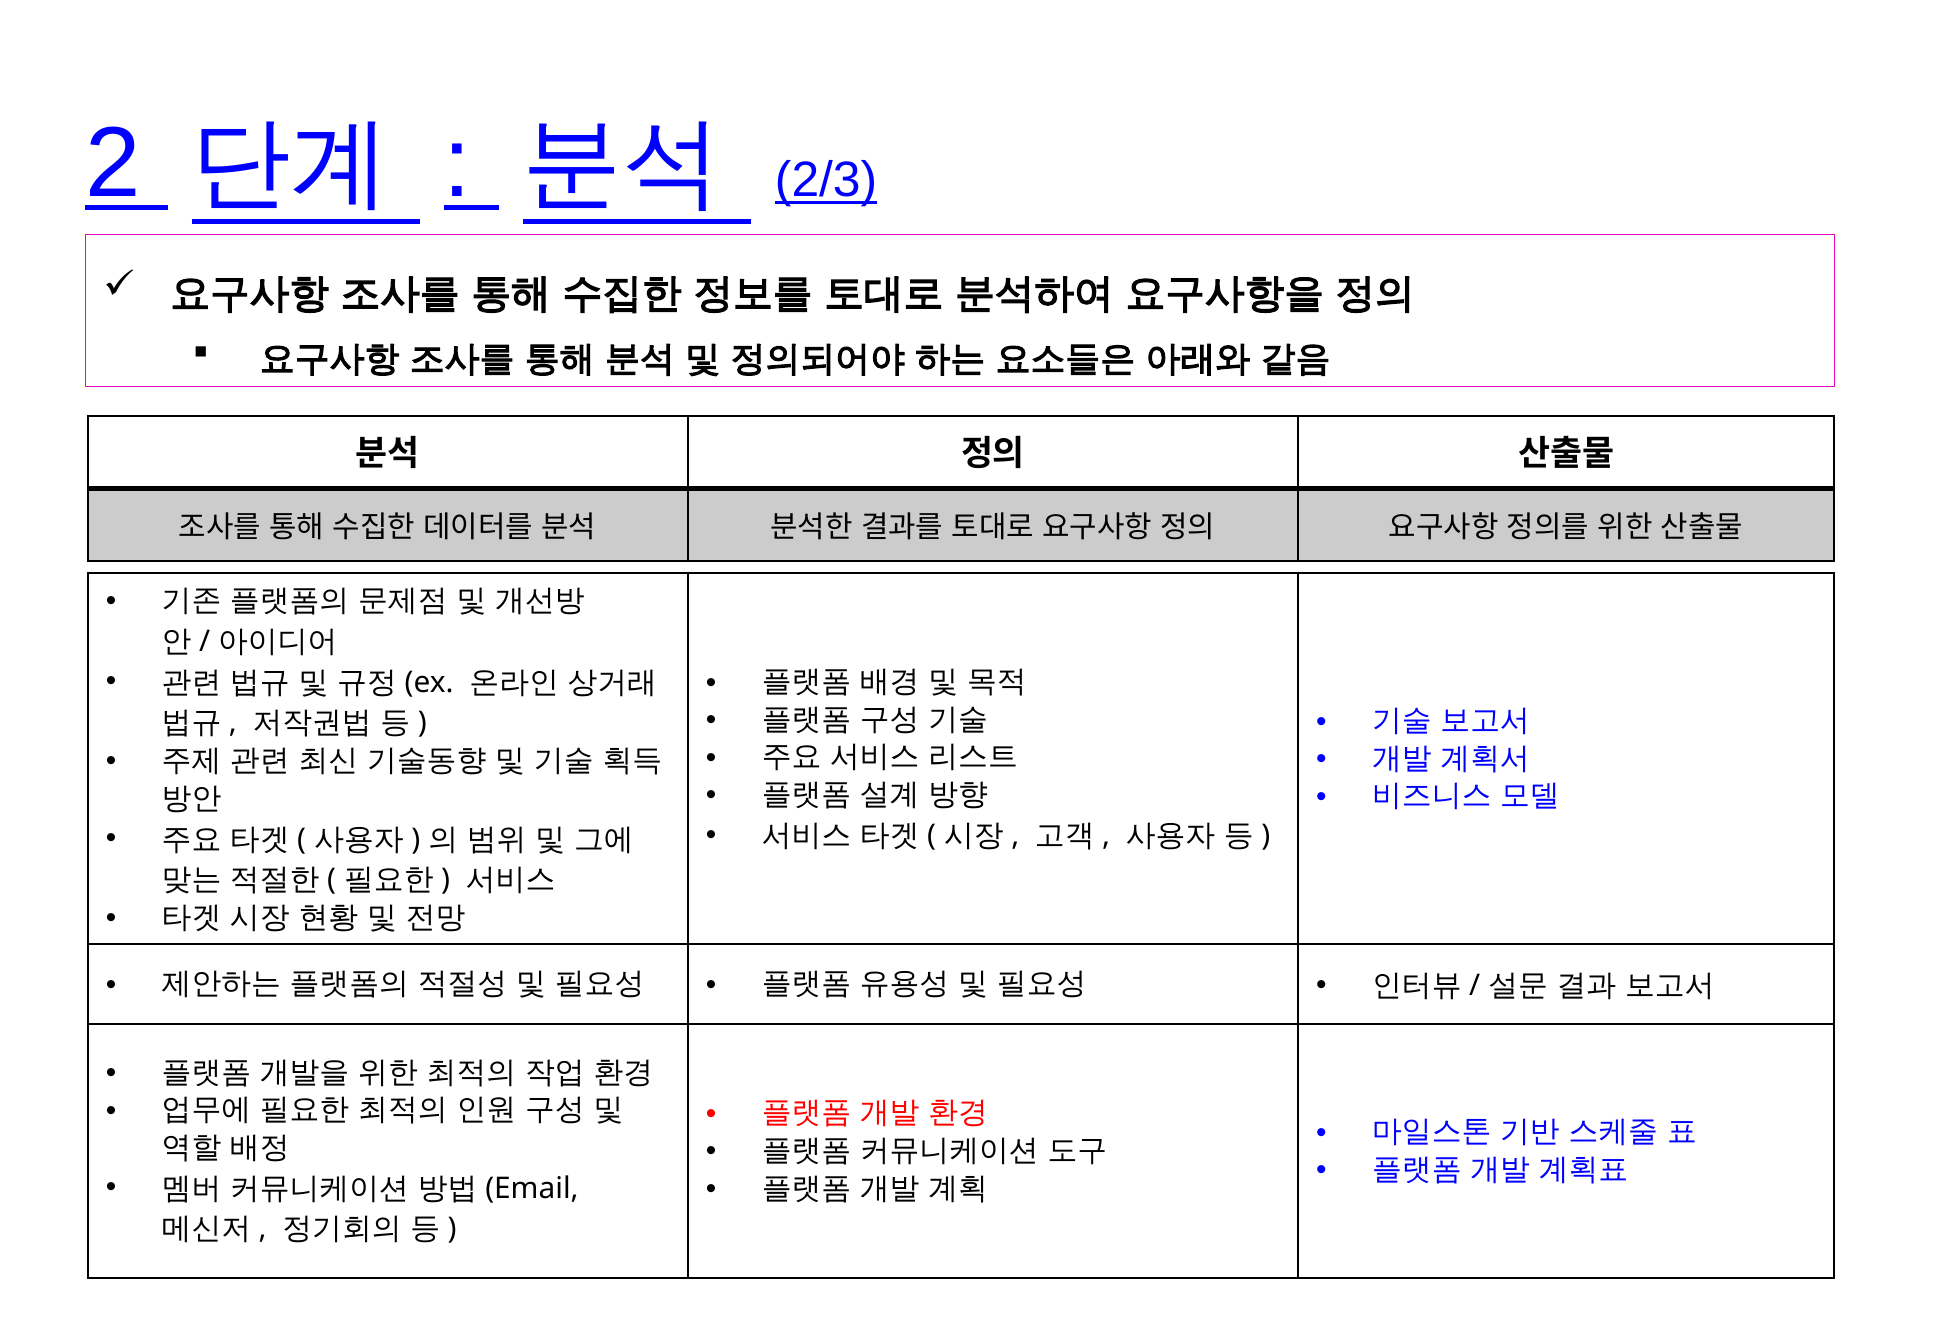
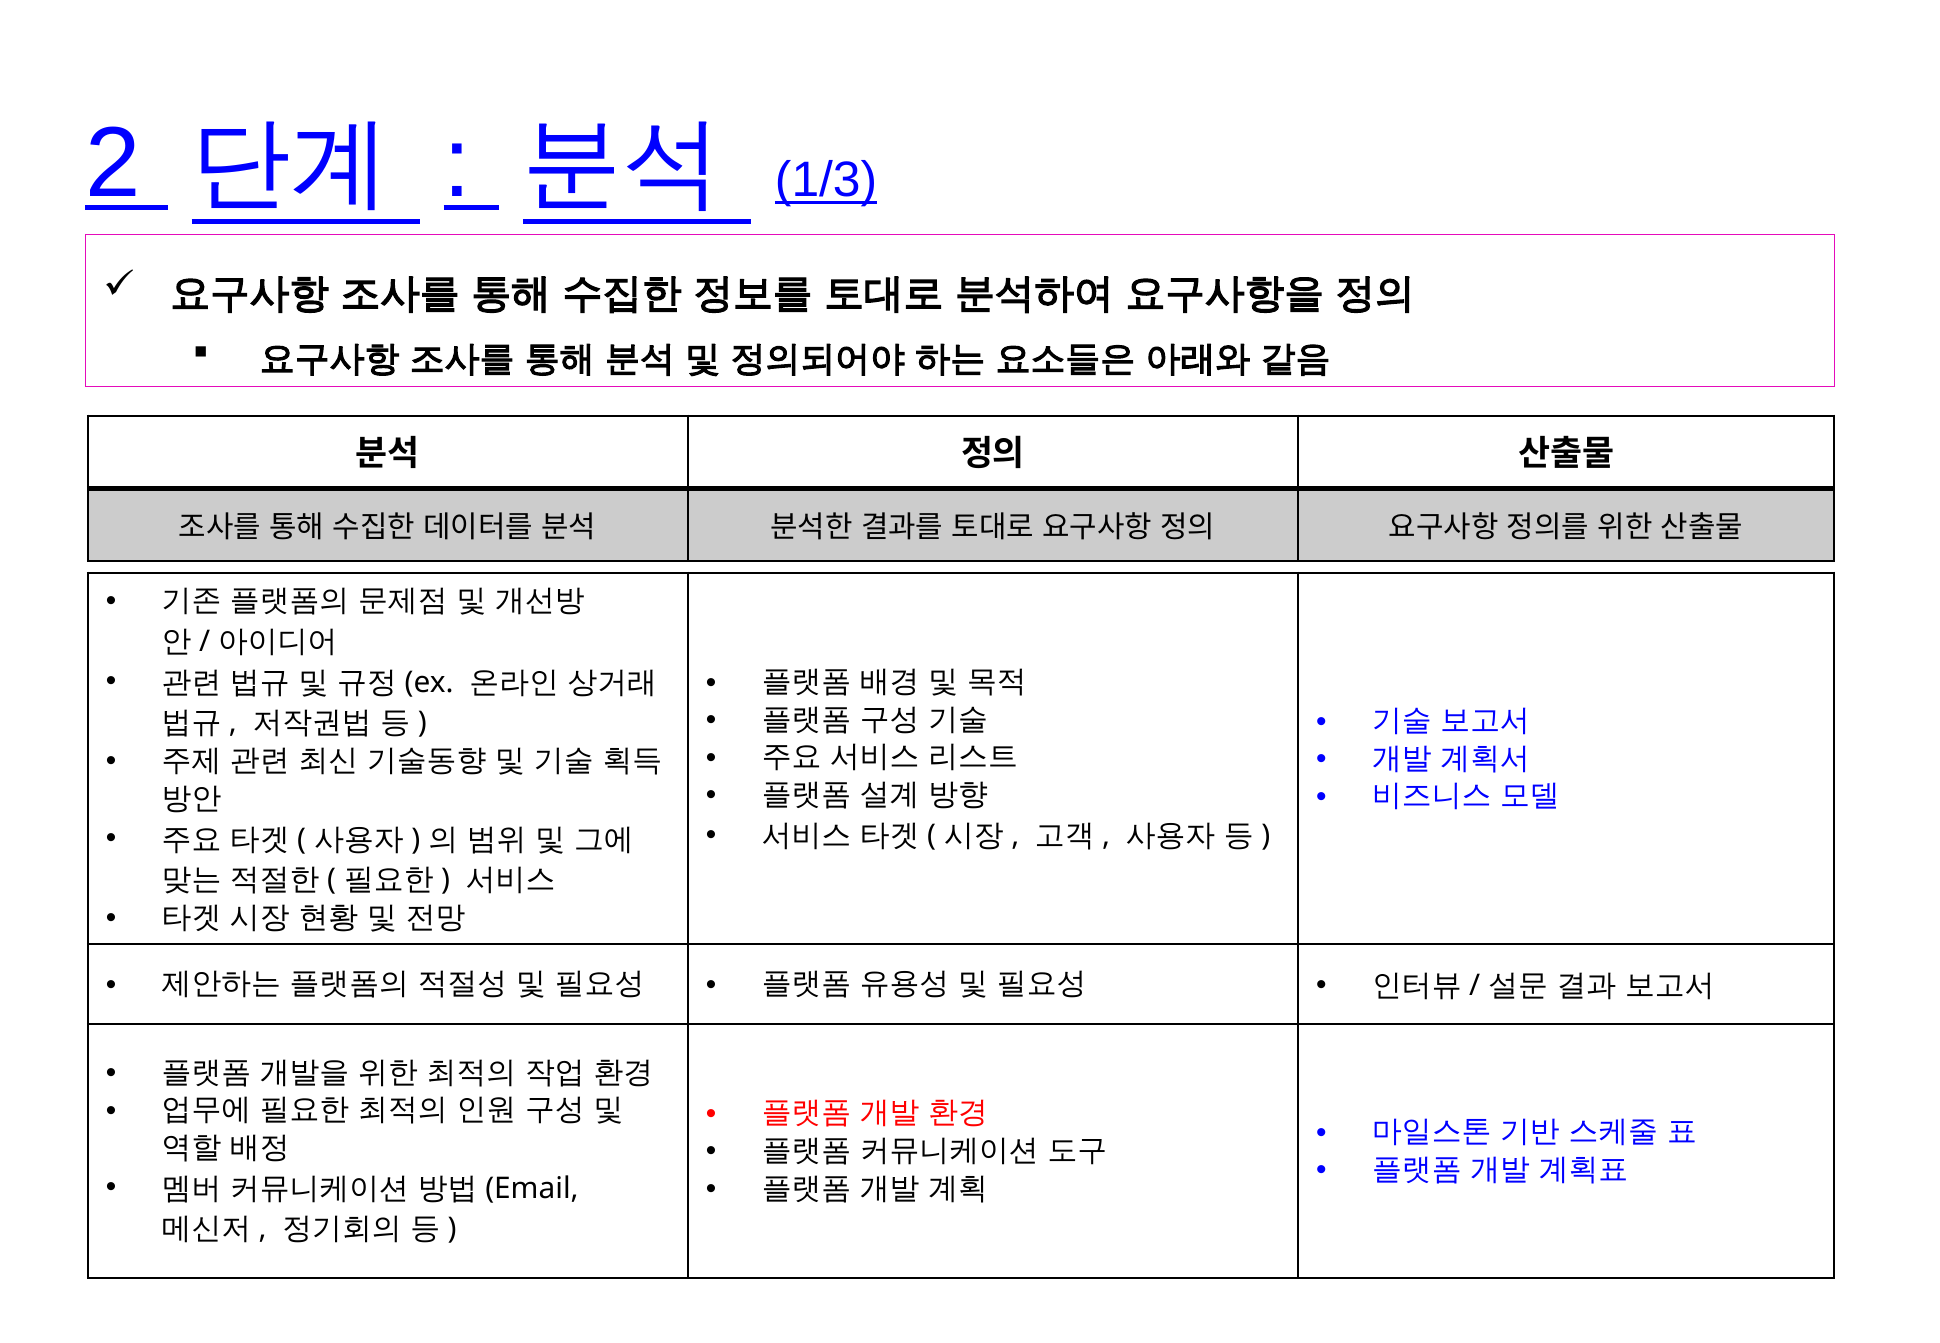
2/3: 2/3 -> 1/3 (826, 181)
